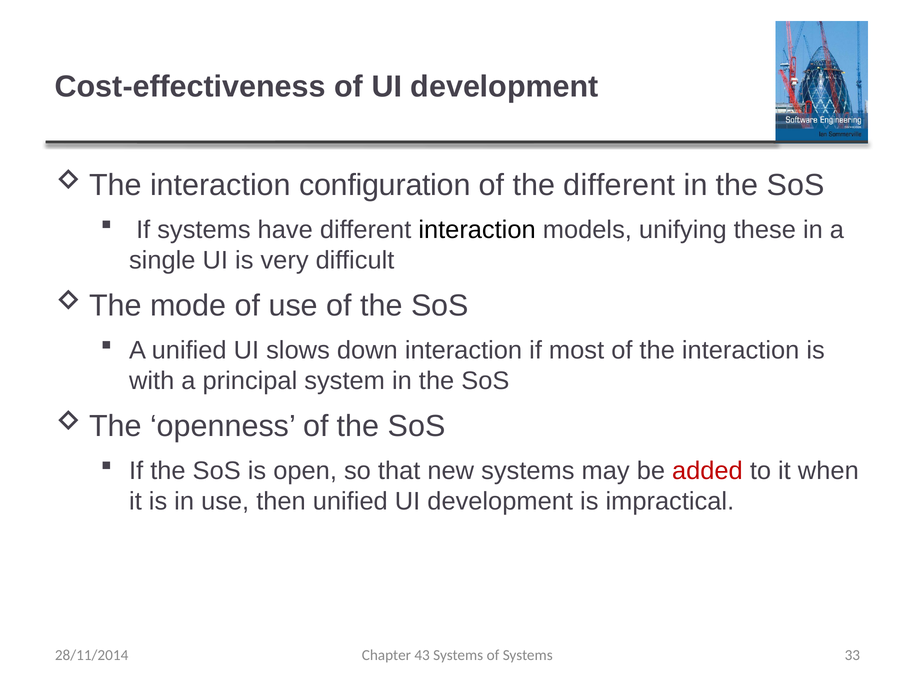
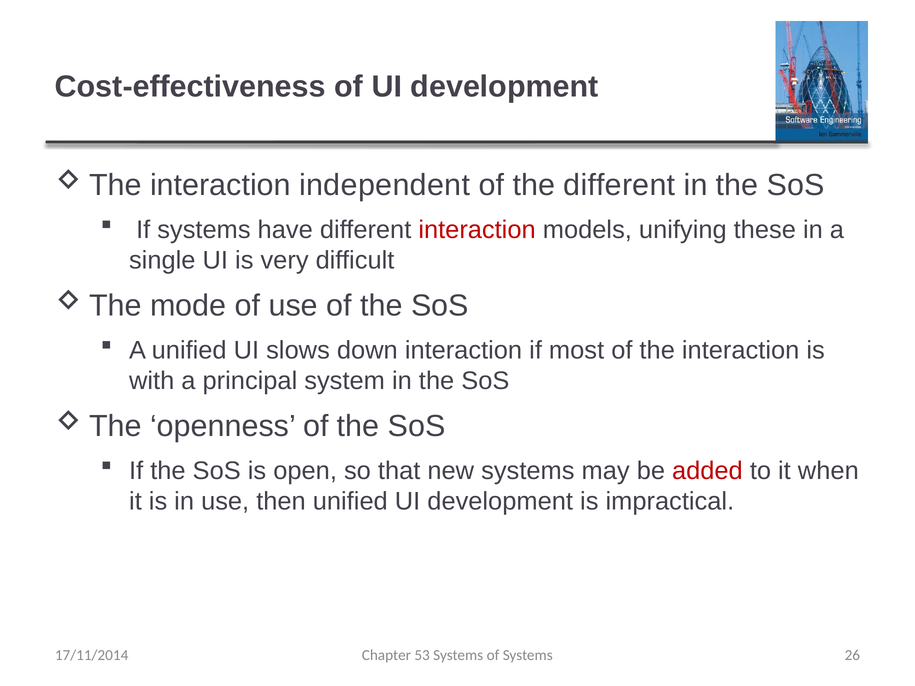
configuration: configuration -> independent (385, 185)
interaction colour: black -> red (477, 230)
43: 43 -> 53 (422, 655)
33: 33 -> 26 (852, 655)
28/11/2014: 28/11/2014 -> 17/11/2014 (92, 655)
